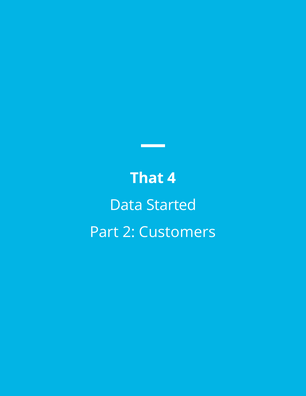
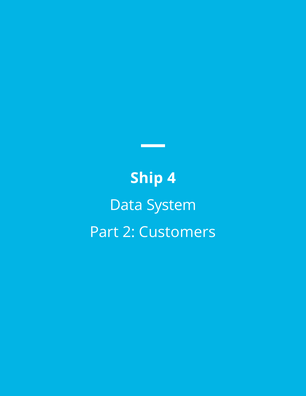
That: That -> Ship (147, 178)
Started: Started -> System (171, 205)
